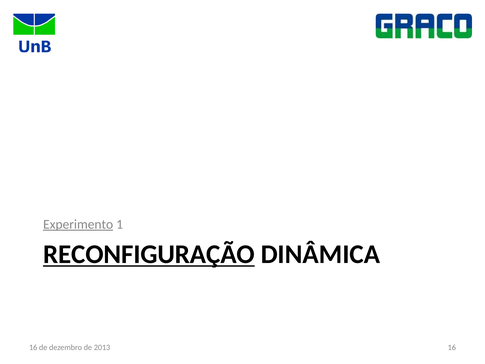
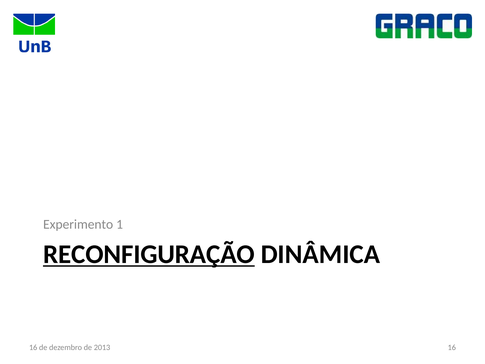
Experimento underline: present -> none (78, 224)
